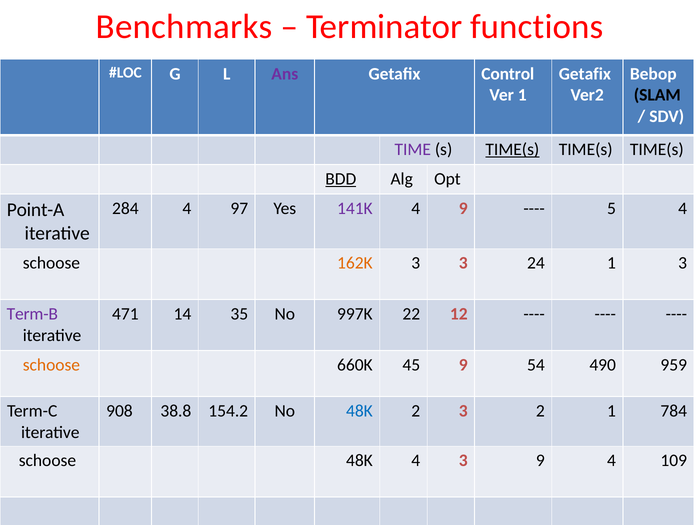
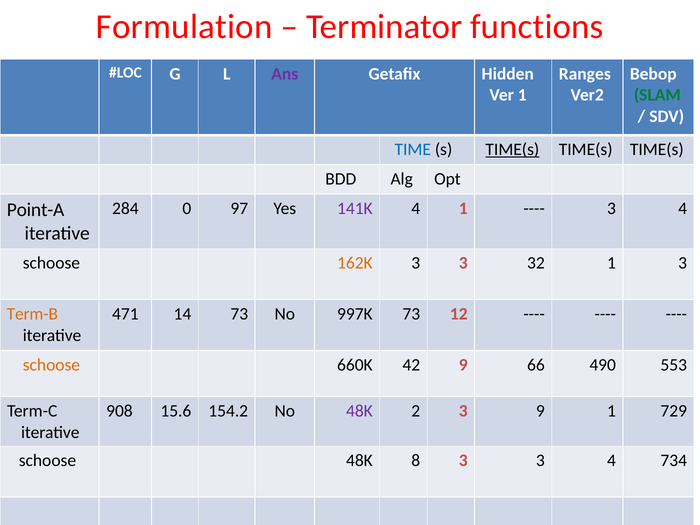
Benchmarks: Benchmarks -> Formulation (184, 27)
Control: Control -> Hidden (508, 74)
Getafix: Getafix -> Ranges (585, 74)
SLAM colour: black -> green (657, 95)
TIME colour: purple -> blue (413, 150)
BDD underline: present -> none (341, 179)
284 4: 4 -> 0 (187, 208)
4 9: 9 -> 1 (463, 208)
5: 5 -> 3 (612, 208)
24: 24 -> 32 (536, 263)
Term-B colour: purple -> orange (32, 314)
14 35: 35 -> 73 (239, 314)
997K 22: 22 -> 73 (411, 314)
45: 45 -> 42 (411, 365)
54: 54 -> 66 (536, 365)
959: 959 -> 553 (674, 365)
38.8: 38.8 -> 15.6 (176, 411)
48K colour: blue -> purple (359, 411)
3 2: 2 -> 9 (540, 411)
784: 784 -> 729 (674, 411)
48K 4: 4 -> 8 (416, 461)
9: 9 -> 3 (540, 461)
109: 109 -> 734 (674, 461)
